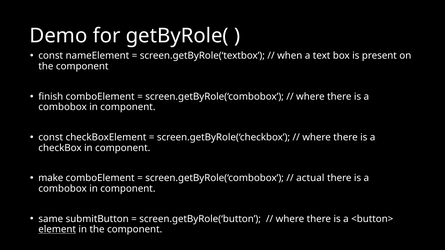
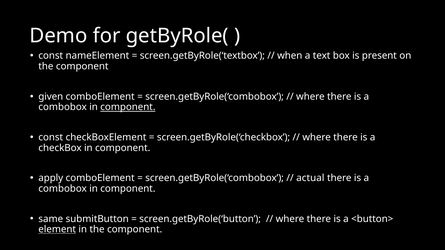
finish: finish -> given (51, 97)
component underline: none -> present (128, 107)
make: make -> apply (51, 178)
